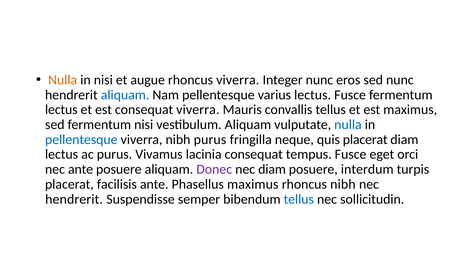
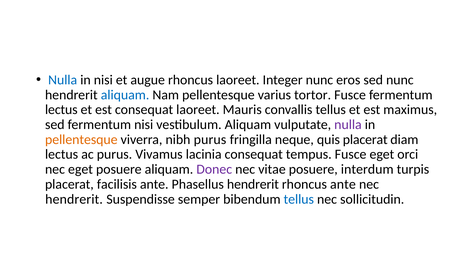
Nulla colour: orange -> blue (63, 80)
rhoncus viverra: viverra -> laoreet (238, 80)
varius lectus: lectus -> tortor (313, 95)
consequat viverra: viverra -> laoreet (198, 110)
nulla colour: blue -> purple (348, 125)
pellentesque colour: blue -> orange (81, 140)
nec ante: ante -> eget (80, 170)
nec diam: diam -> vitae (272, 170)
Phasellus maximus: maximus -> hendrerit (253, 185)
rhoncus nibh: nibh -> ante (343, 185)
